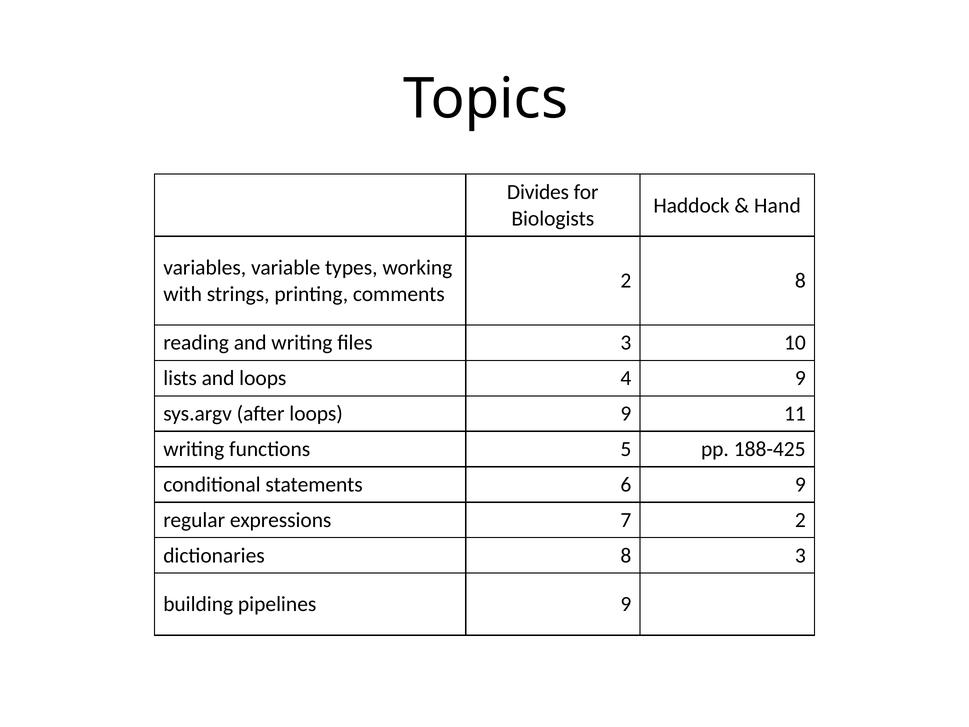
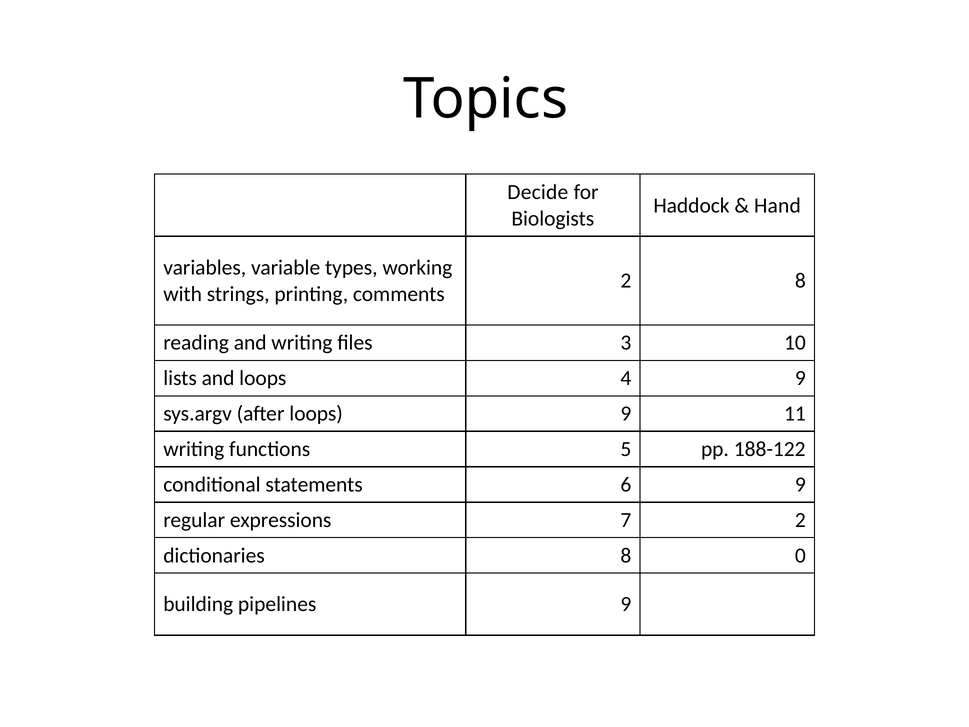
Divides: Divides -> Decide (538, 192)
188-425: 188-425 -> 188-122 (770, 449)
8 3: 3 -> 0 (800, 555)
